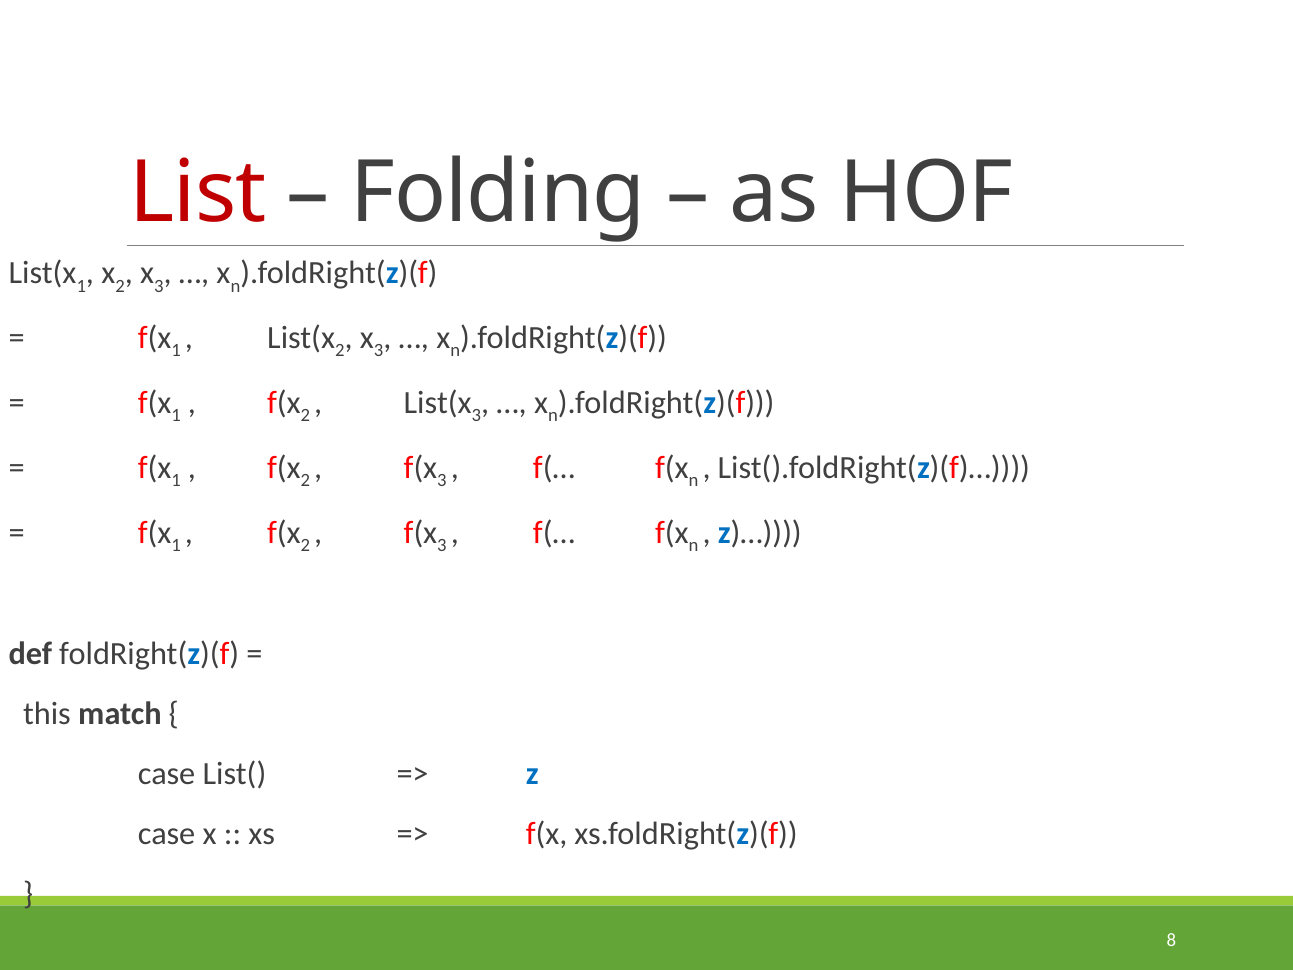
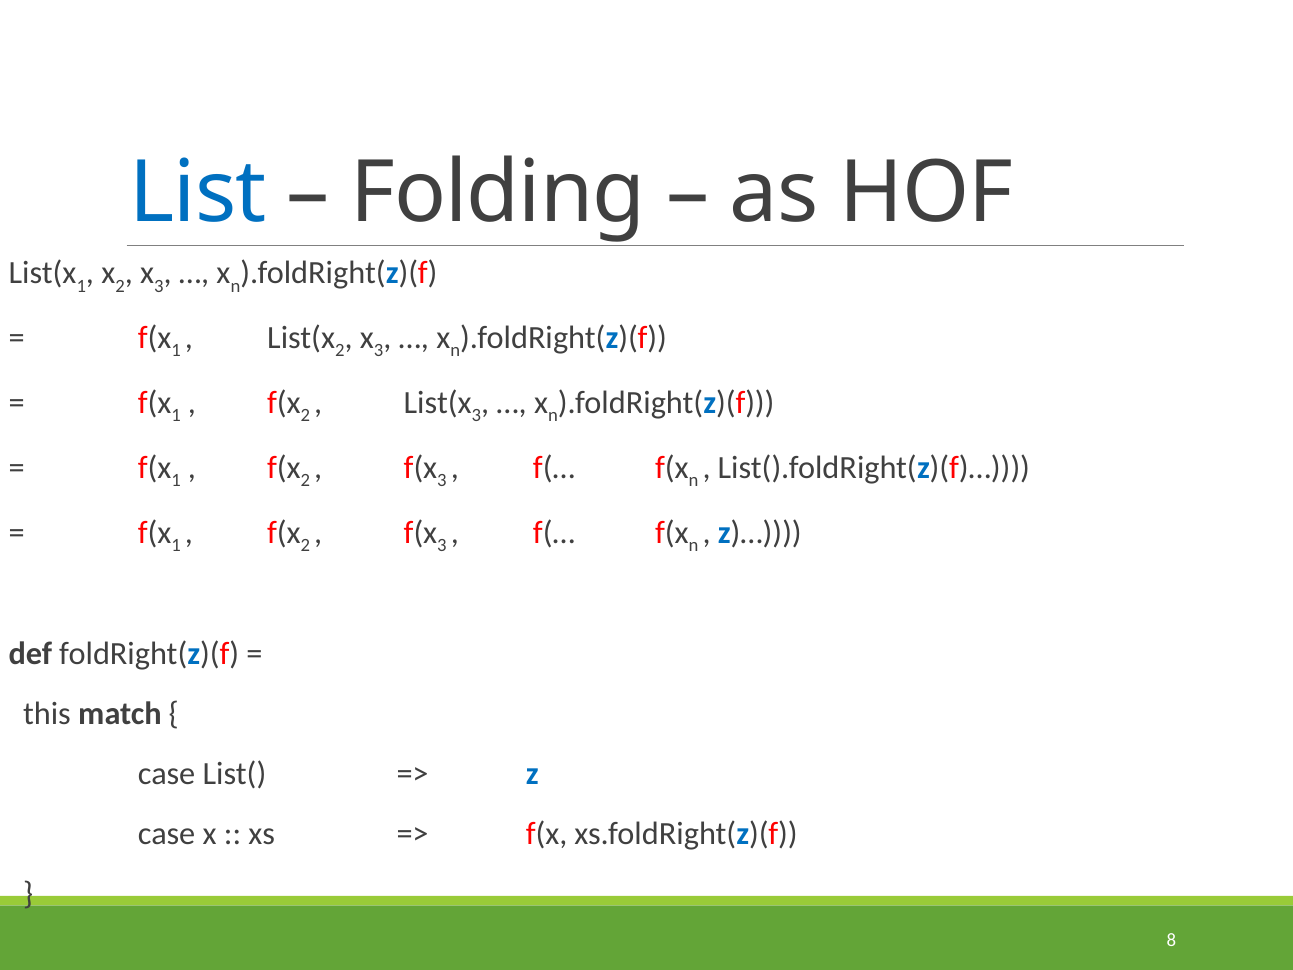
List colour: red -> blue (198, 193)
